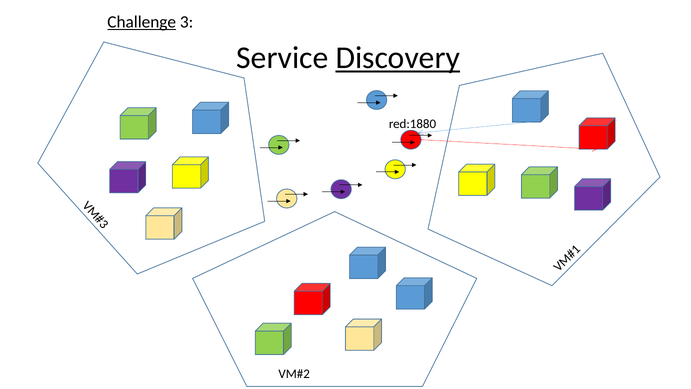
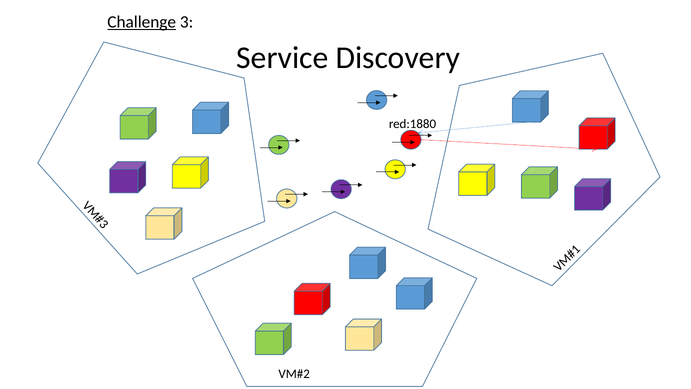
Discovery underline: present -> none (398, 58)
